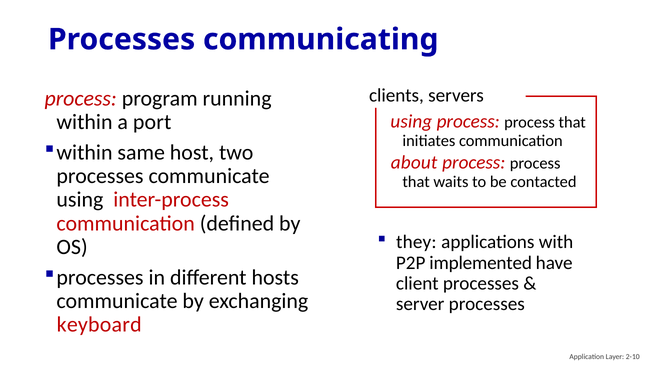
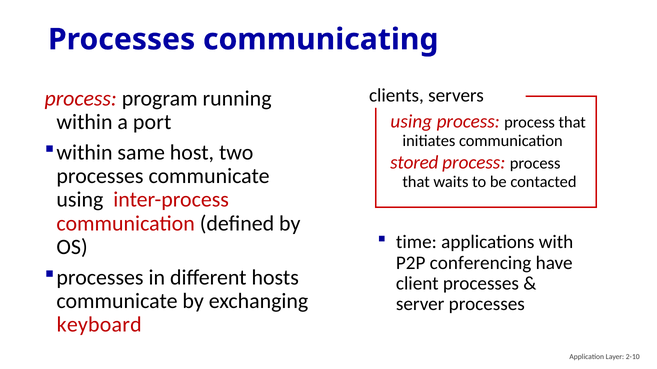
about: about -> stored (414, 163)
they: they -> time (416, 242)
implemented: implemented -> conferencing (481, 263)
